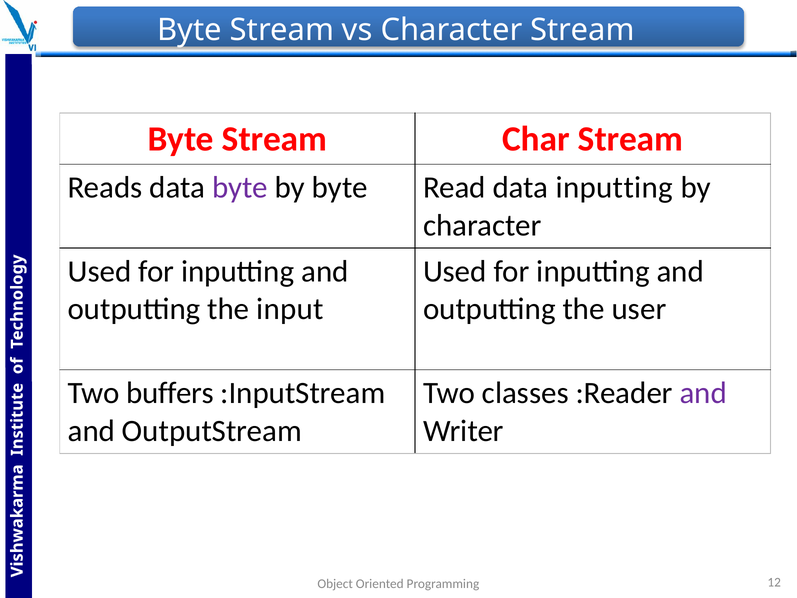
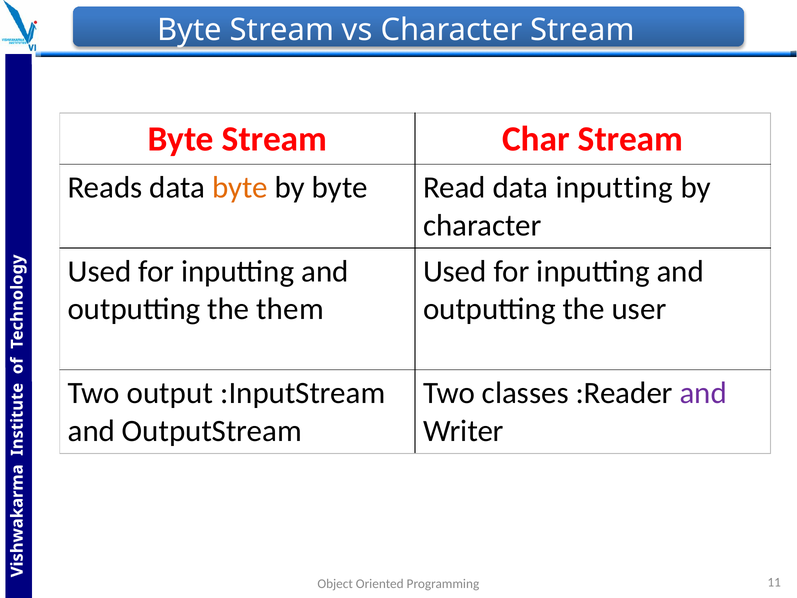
byte colour: purple -> orange (240, 187)
input: input -> them (290, 309)
buffers: buffers -> output (170, 393)
12: 12 -> 11 (774, 582)
